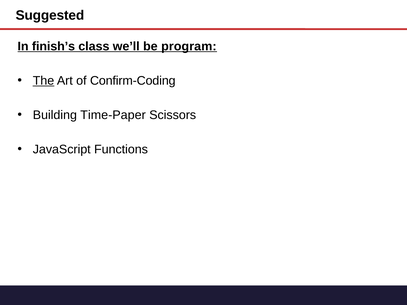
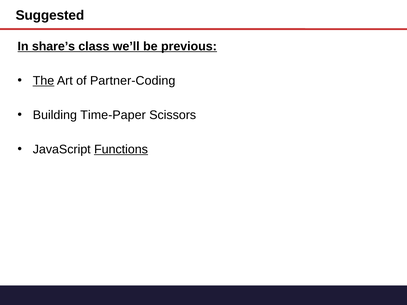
finish’s: finish’s -> share’s (54, 46)
program: program -> previous (189, 46)
Confirm-Coding: Confirm-Coding -> Partner-Coding (133, 81)
Functions underline: none -> present (121, 149)
